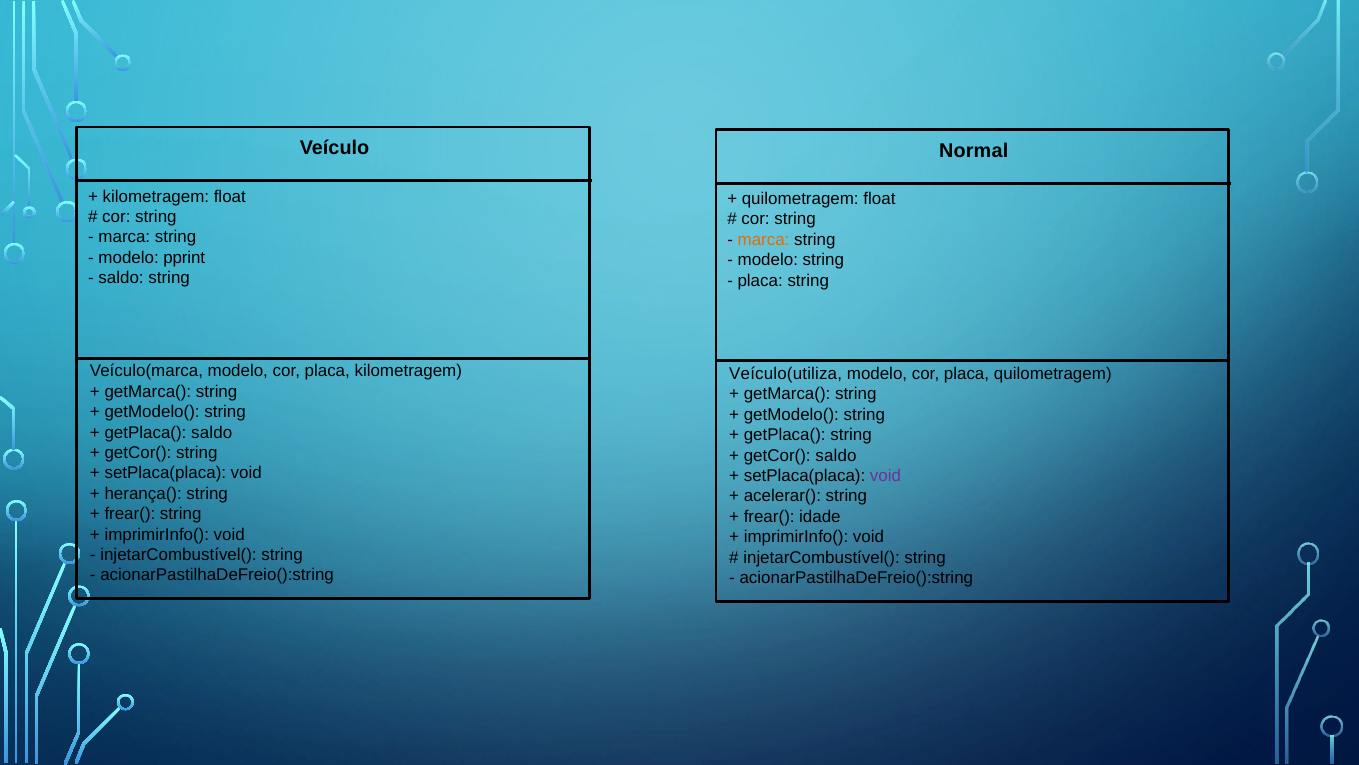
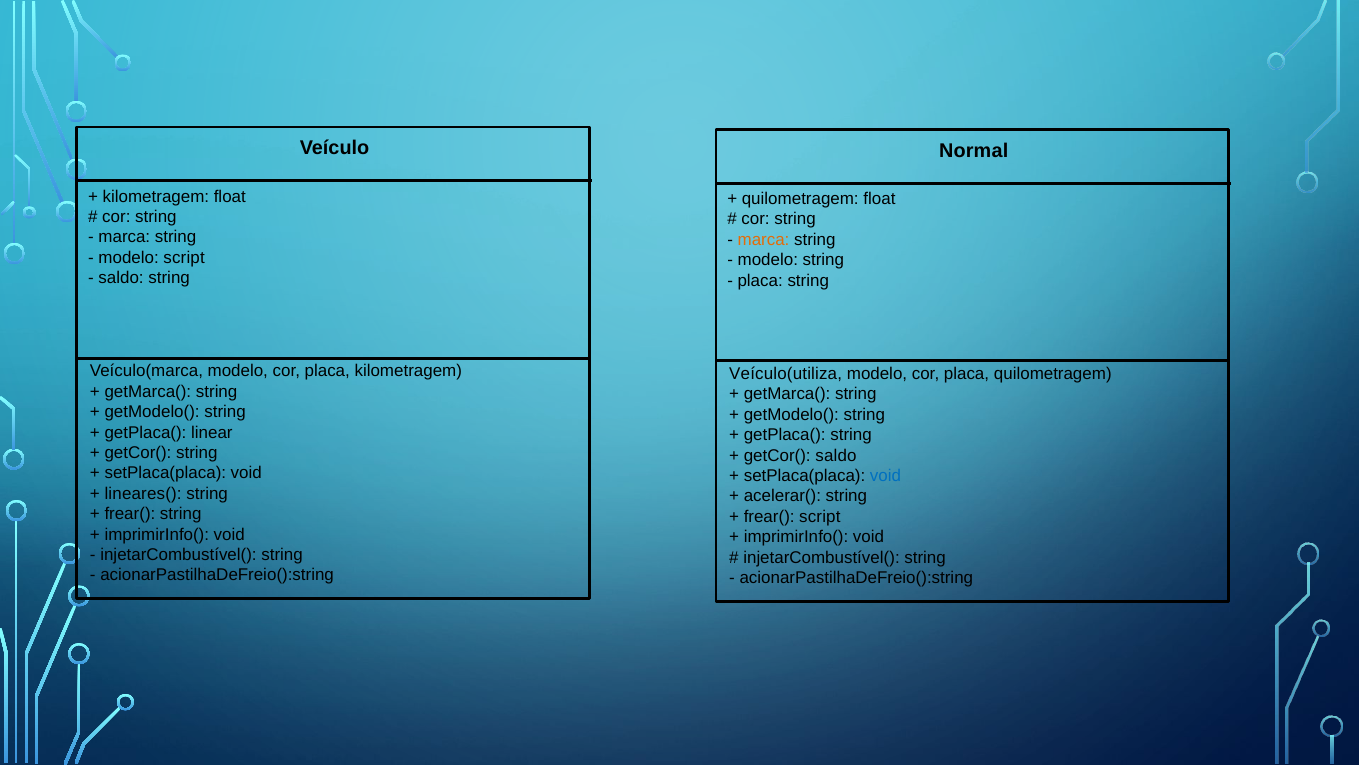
modelo pprint: pprint -> script (184, 257)
getPlaca( saldo: saldo -> linear (212, 432)
void colour: purple -> blue (886, 476)
herança(: herança( -> lineares( (143, 493)
frear( idade: idade -> script (820, 516)
